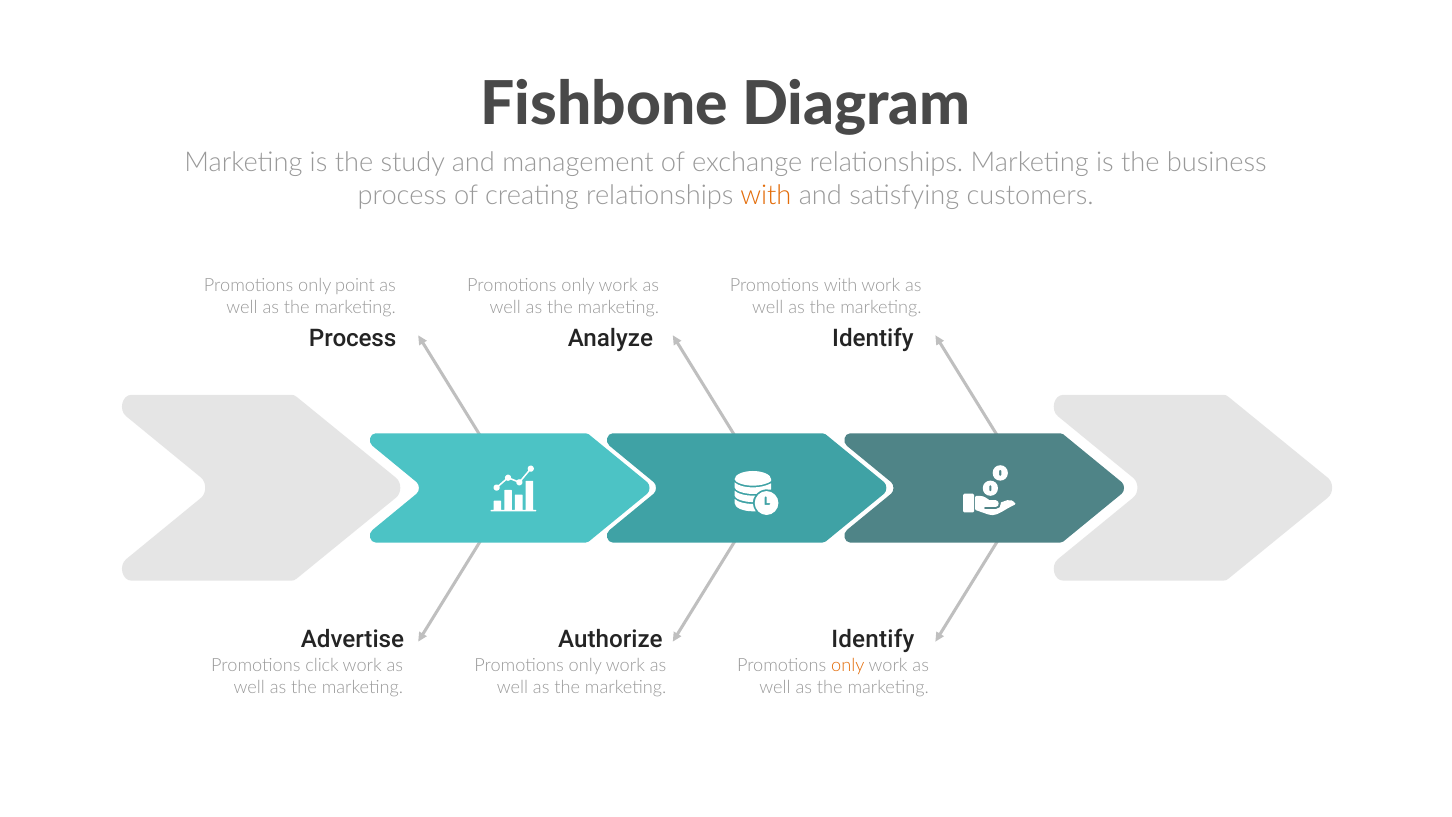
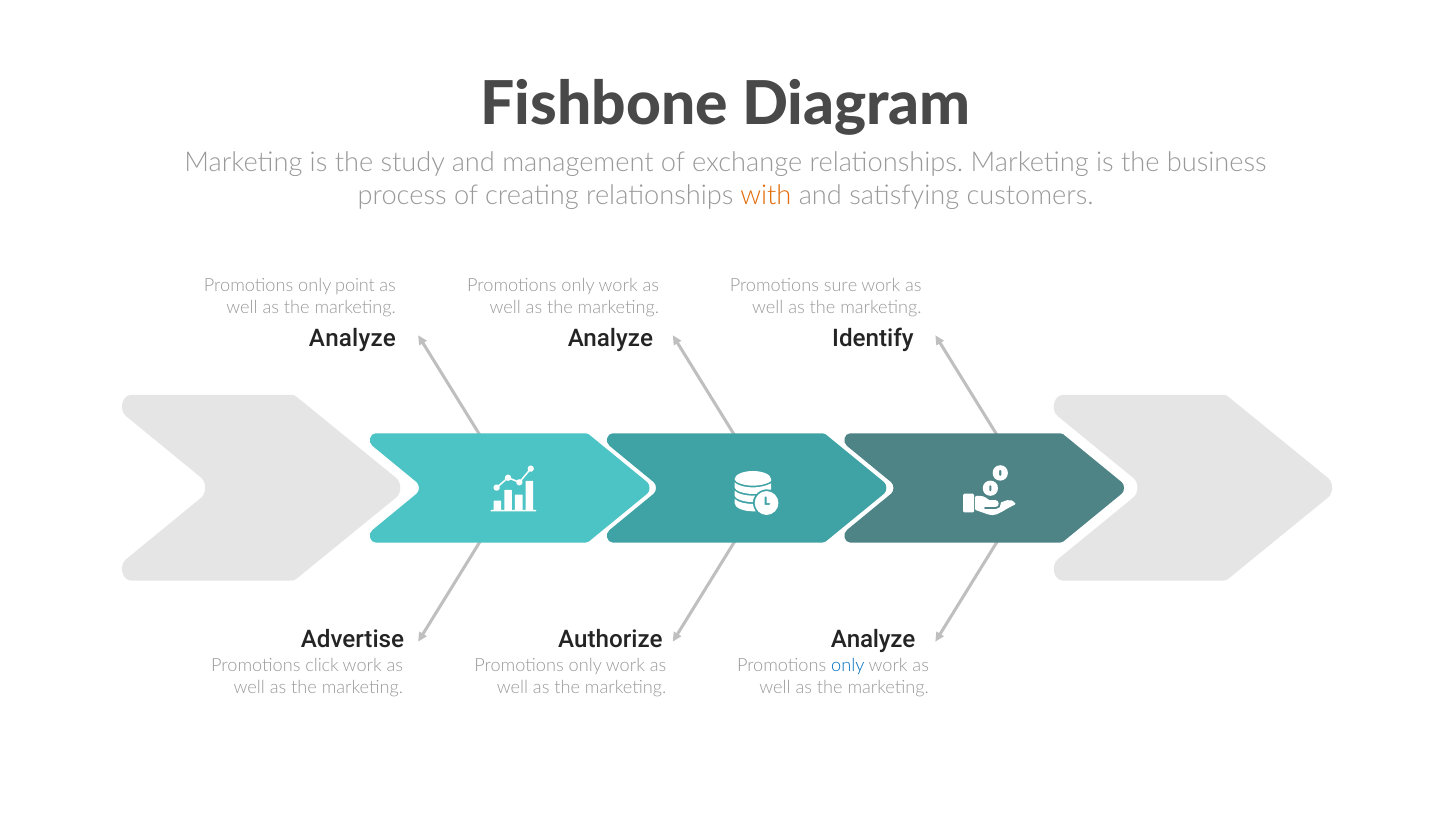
Promotions with: with -> sure (841, 285)
Process: Process -> Analyze (352, 339)
Identify: Identify -> Analyze (873, 640)
only colour: orange -> blue (848, 666)
